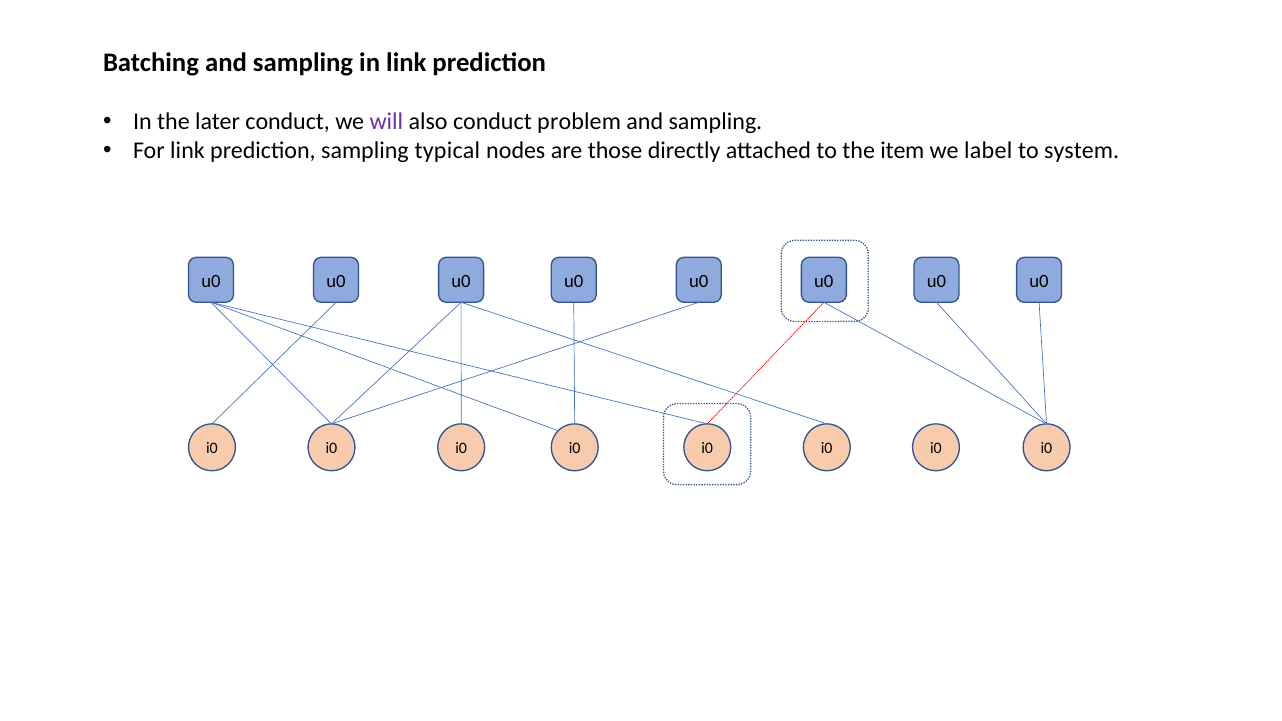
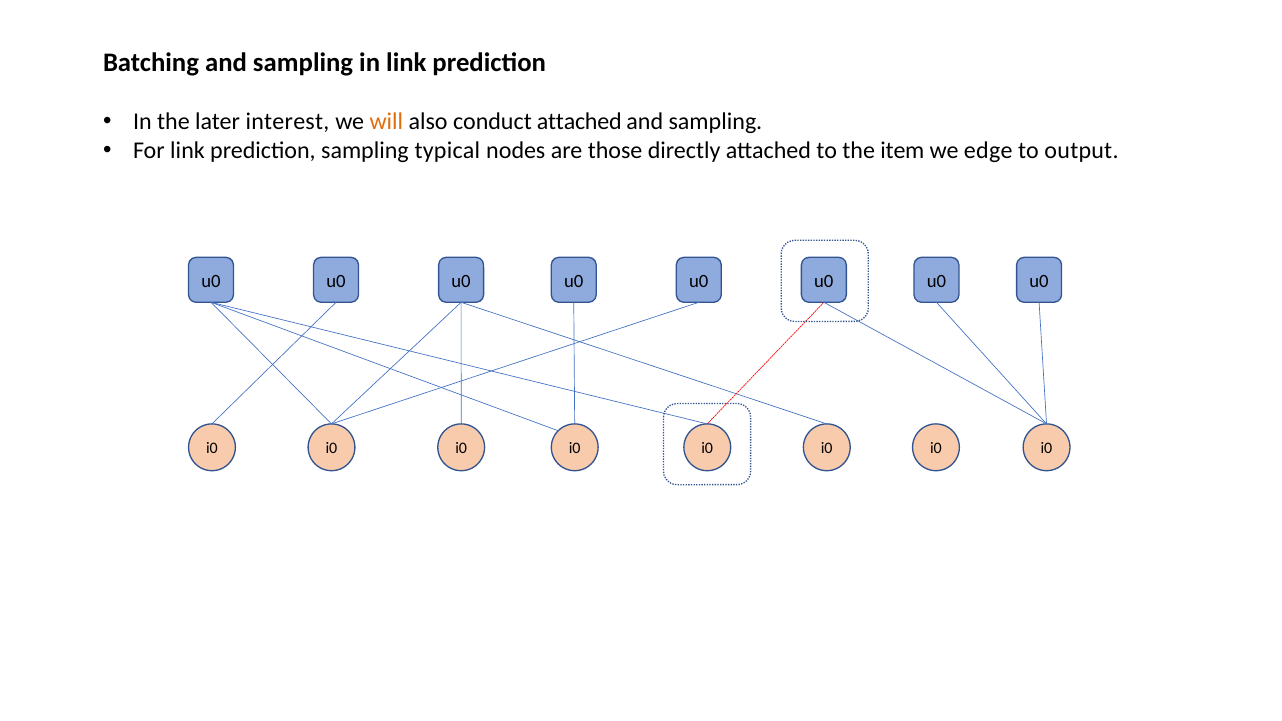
later conduct: conduct -> interest (287, 122)
will colour: purple -> orange (386, 122)
conduct problem: problem -> attached (579, 122)
label: label -> edge (988, 151)
system: system -> output (1082, 151)
